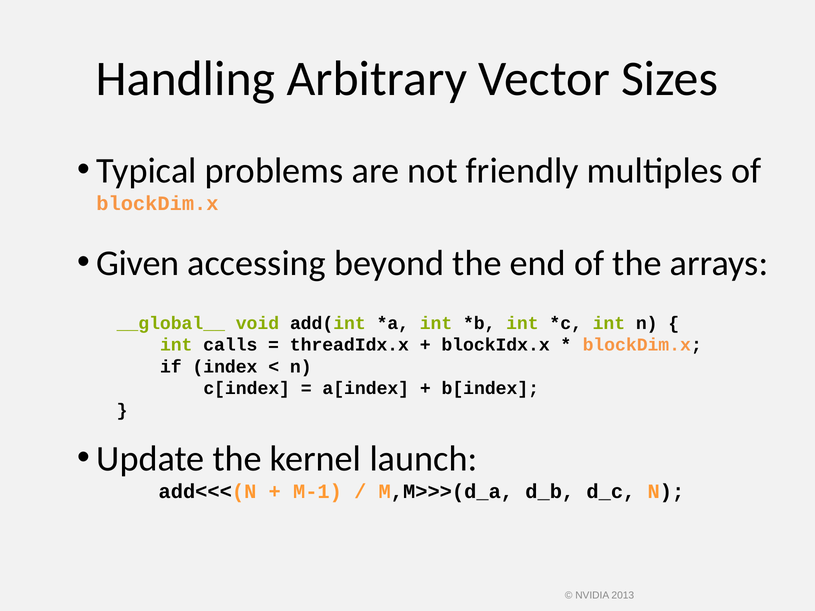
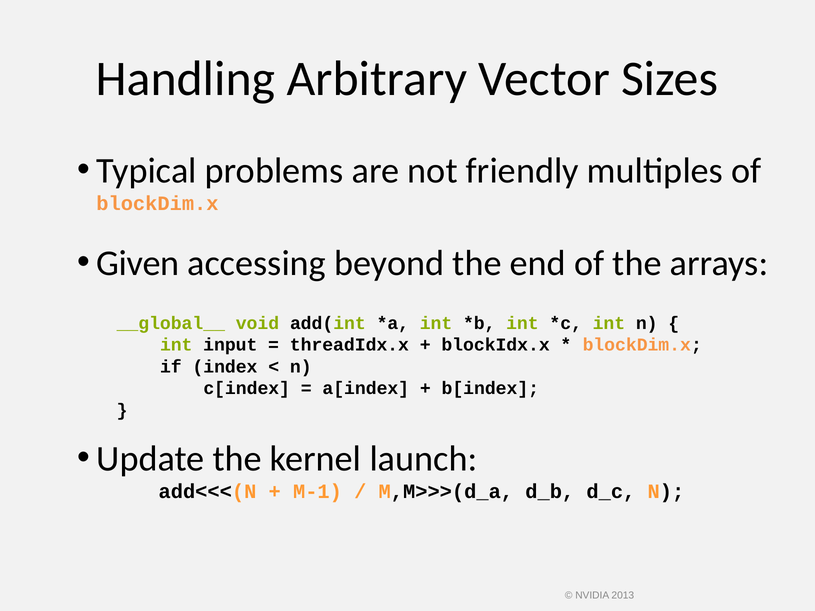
calls: calls -> input (230, 345)
